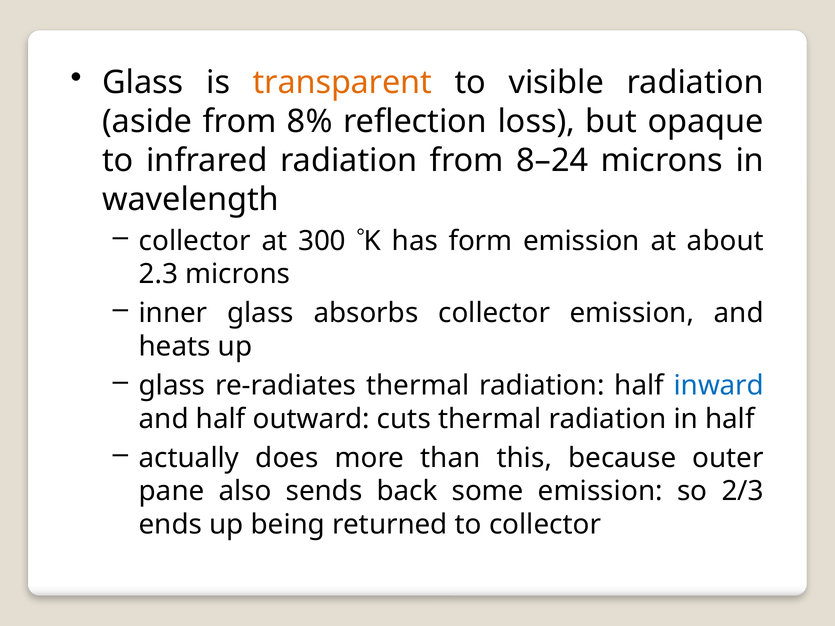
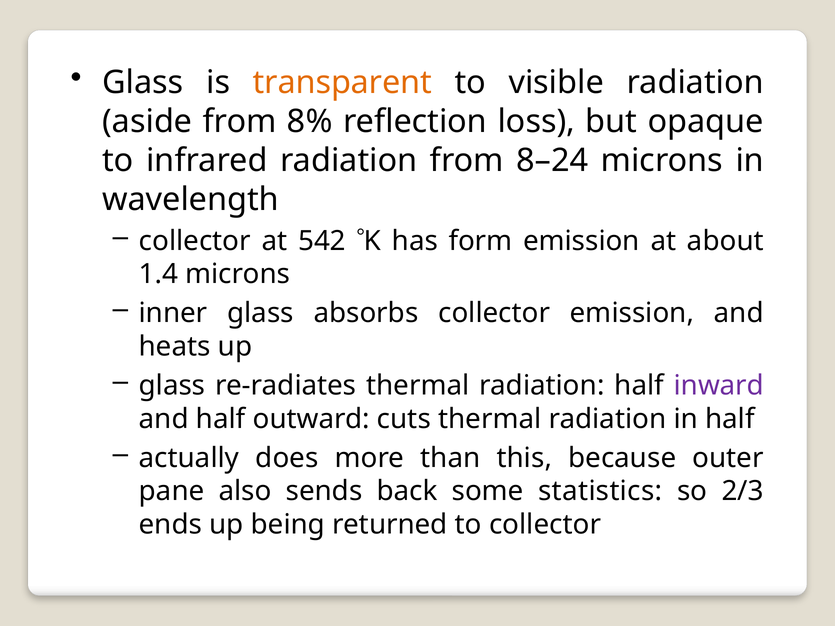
300: 300 -> 542 (322, 241)
2.3: 2.3 -> 1.4 (158, 274)
inward colour: blue -> purple (719, 386)
some emission: emission -> statistics (600, 491)
